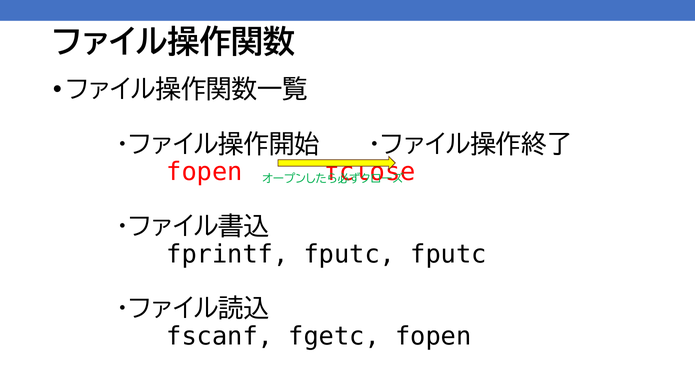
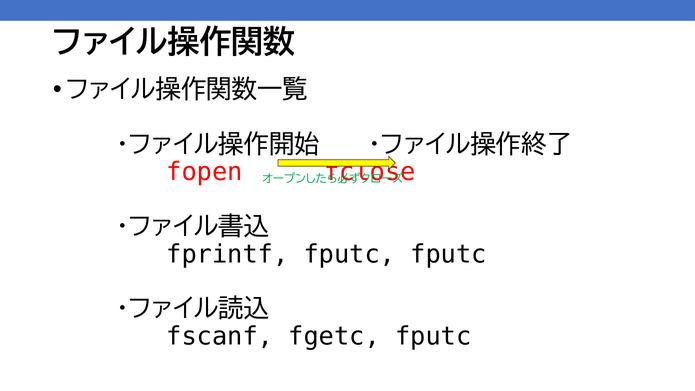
fgetc fopen: fopen -> fputc (433, 336)
